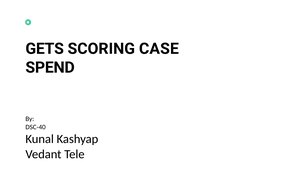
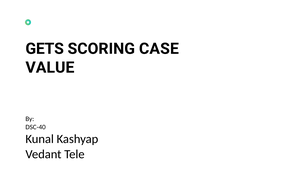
SPEND: SPEND -> VALUE (50, 68)
